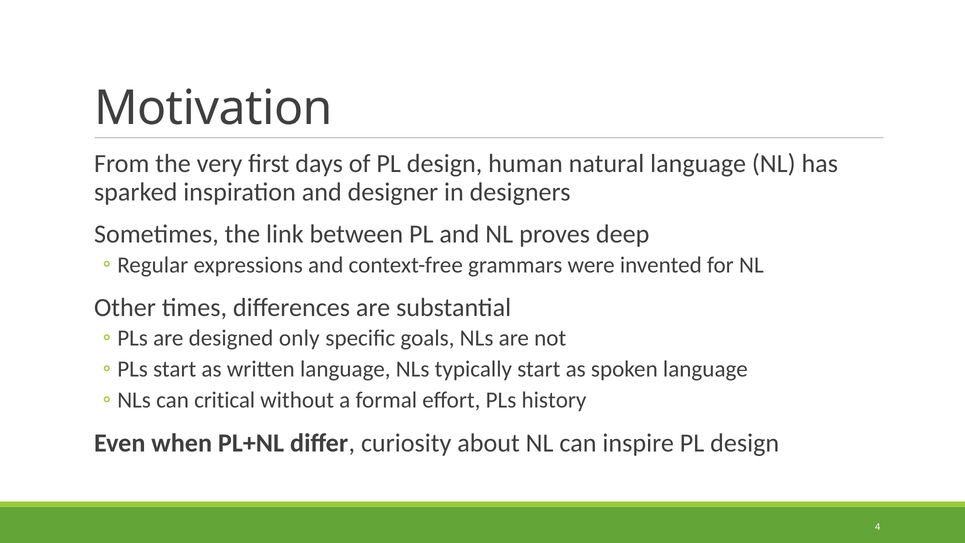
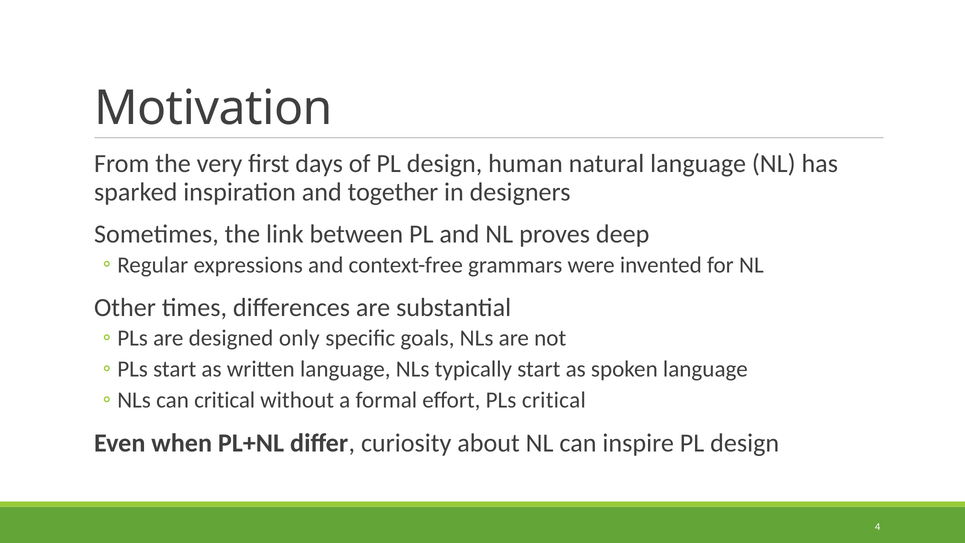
designer: designer -> together (393, 192)
PLs history: history -> critical (554, 400)
